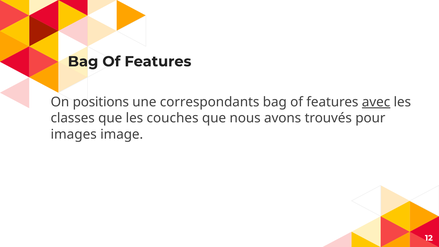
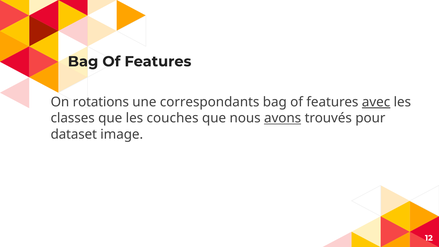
positions: positions -> rotations (101, 102)
avons underline: none -> present (283, 118)
images: images -> dataset (74, 134)
